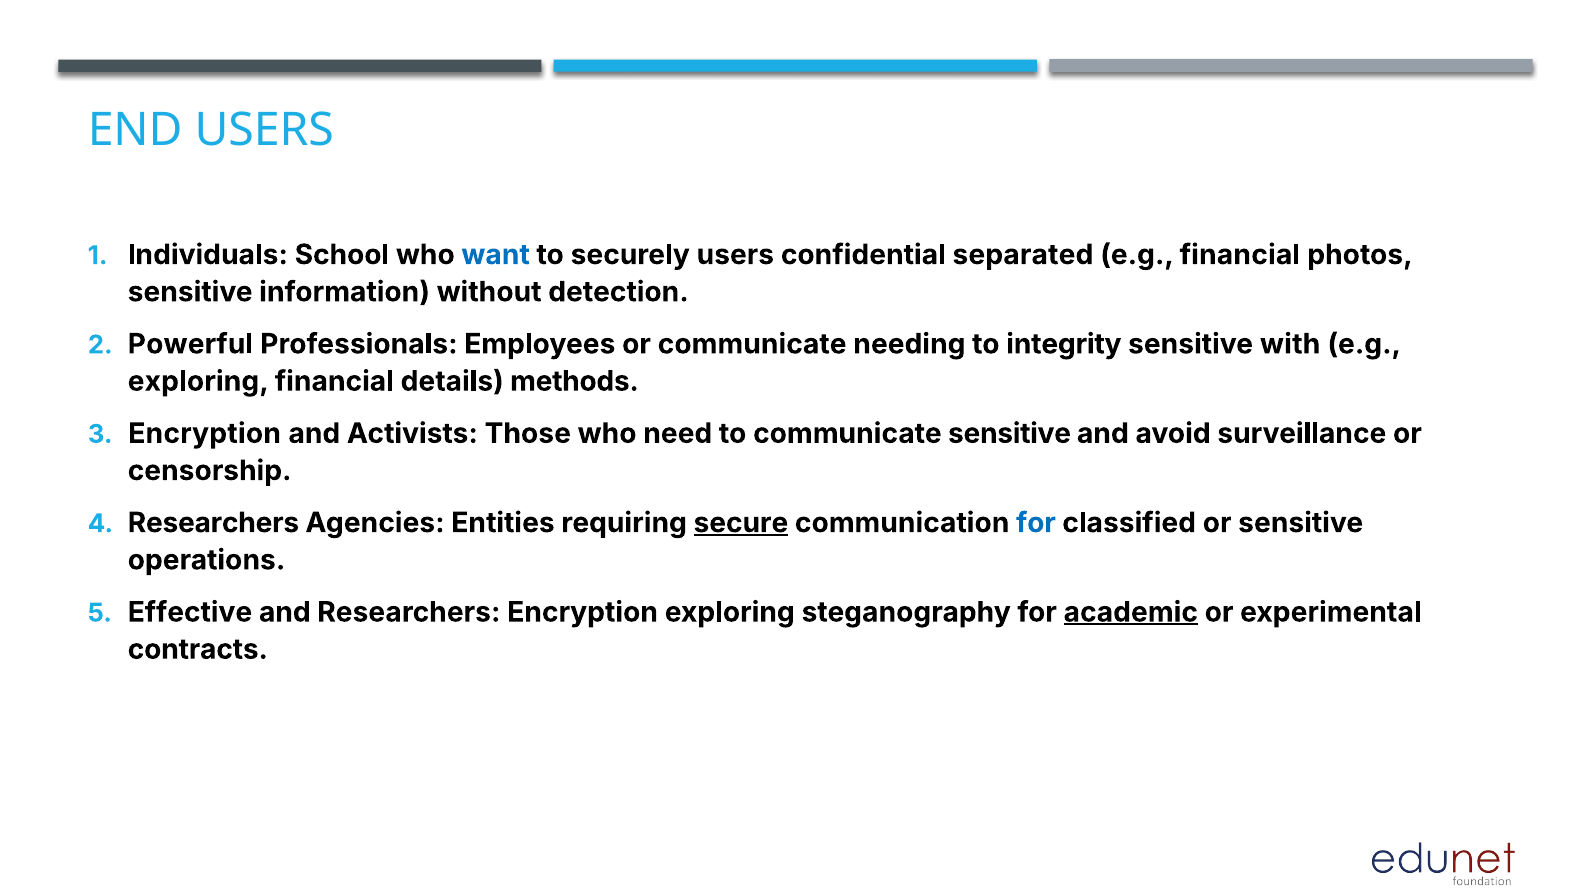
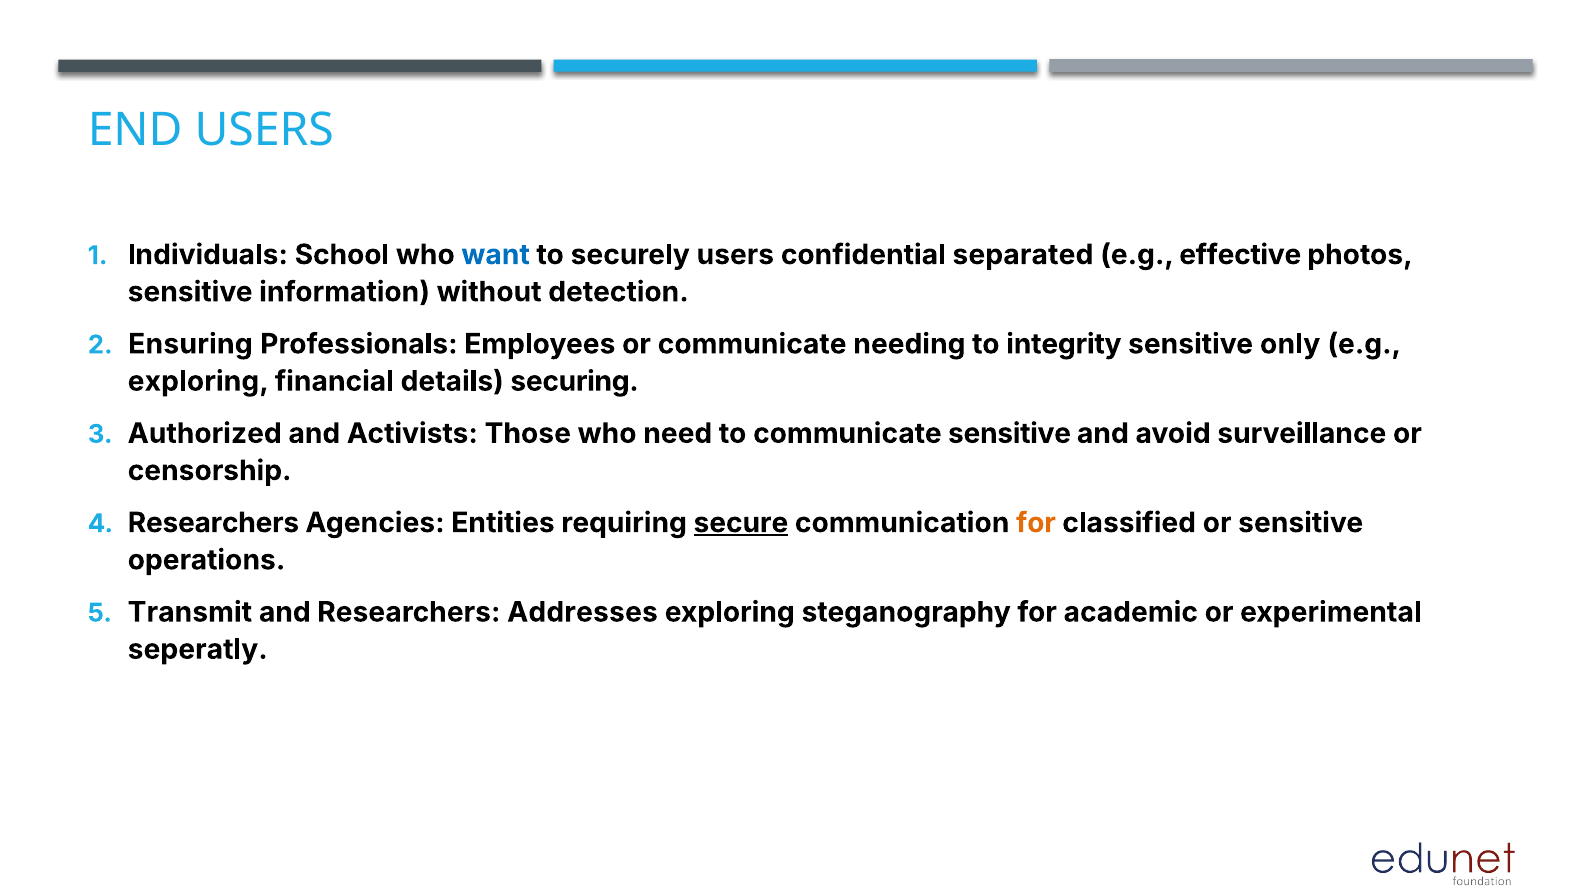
e.g financial: financial -> effective (1240, 255)
Powerful: Powerful -> Ensuring (190, 344)
with: with -> only (1290, 344)
methods: methods -> securing (575, 381)
Encryption: Encryption -> Authorized (205, 433)
for colour: blue -> orange (1036, 523)
Effective: Effective -> Transmit (190, 612)
Researchers Encryption: Encryption -> Addresses (582, 612)
academic underline: present -> none (1131, 612)
contracts: contracts -> seperatly (198, 649)
